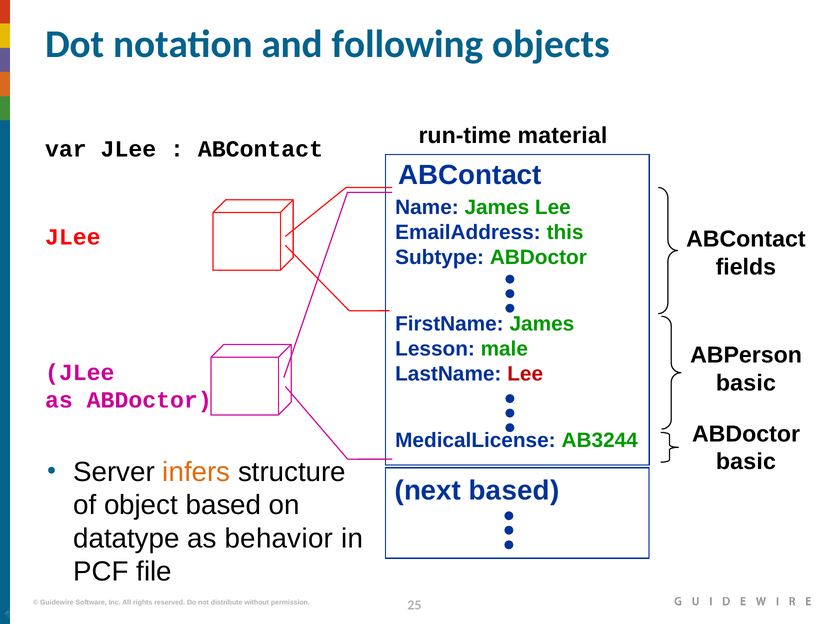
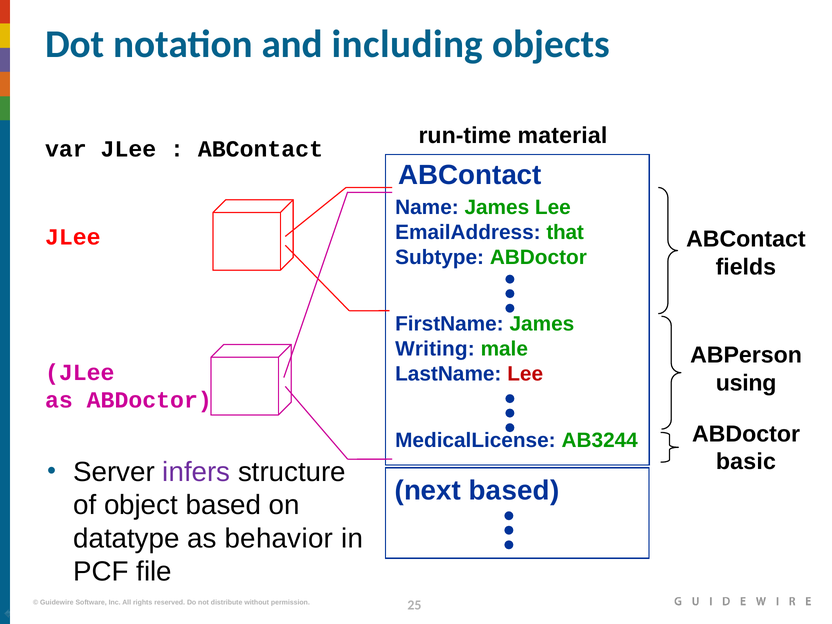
following: following -> including (407, 45)
this: this -> that (565, 233)
Lesson: Lesson -> Writing (435, 349)
basic: basic -> using (746, 383)
infers colour: orange -> purple (196, 472)
